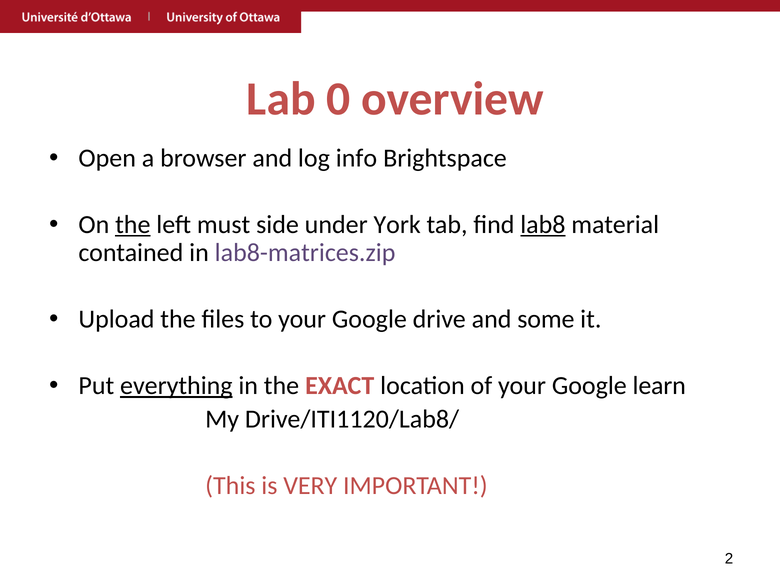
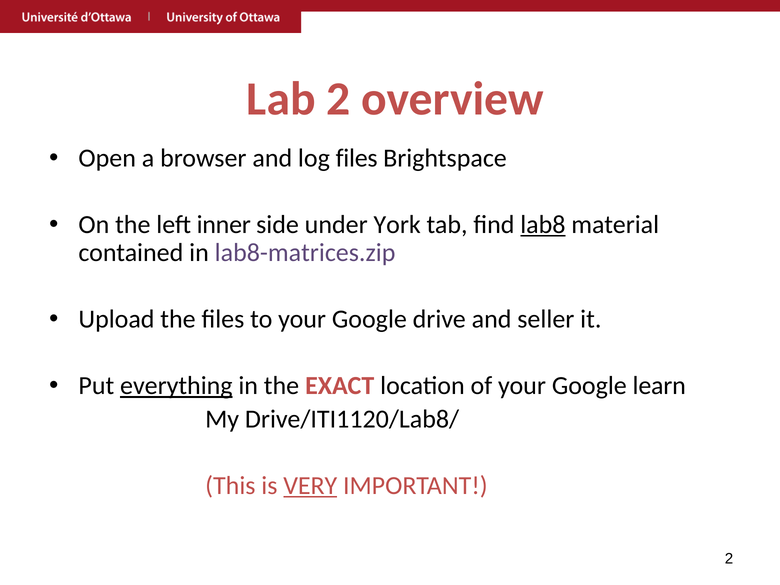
Lab 0: 0 -> 2 (338, 99)
log info: info -> files (357, 158)
the underline: present -> none (133, 225)
must: must -> inner (224, 225)
some: some -> seller (546, 319)
VERY underline: none -> present (310, 486)
